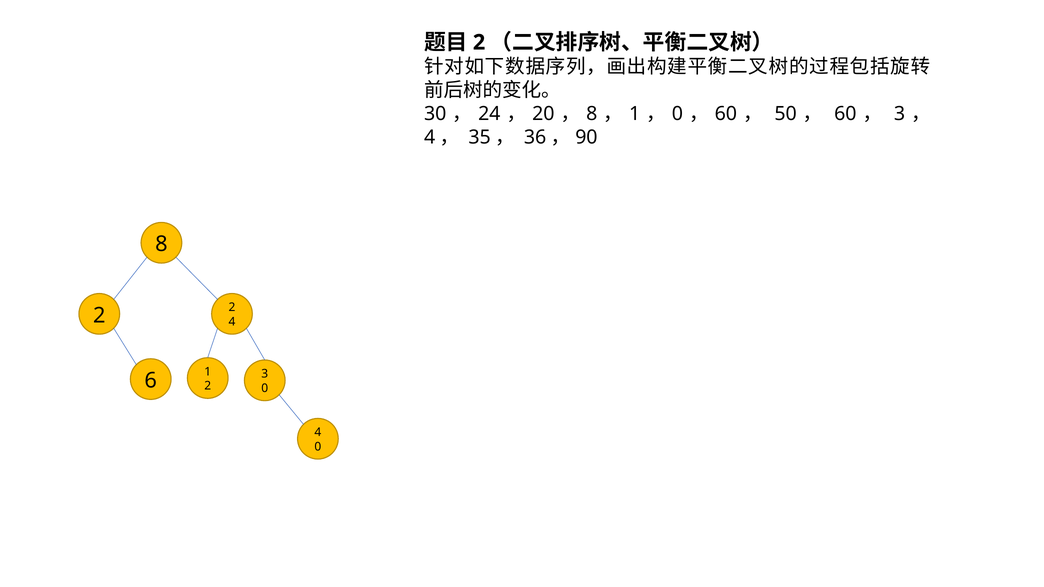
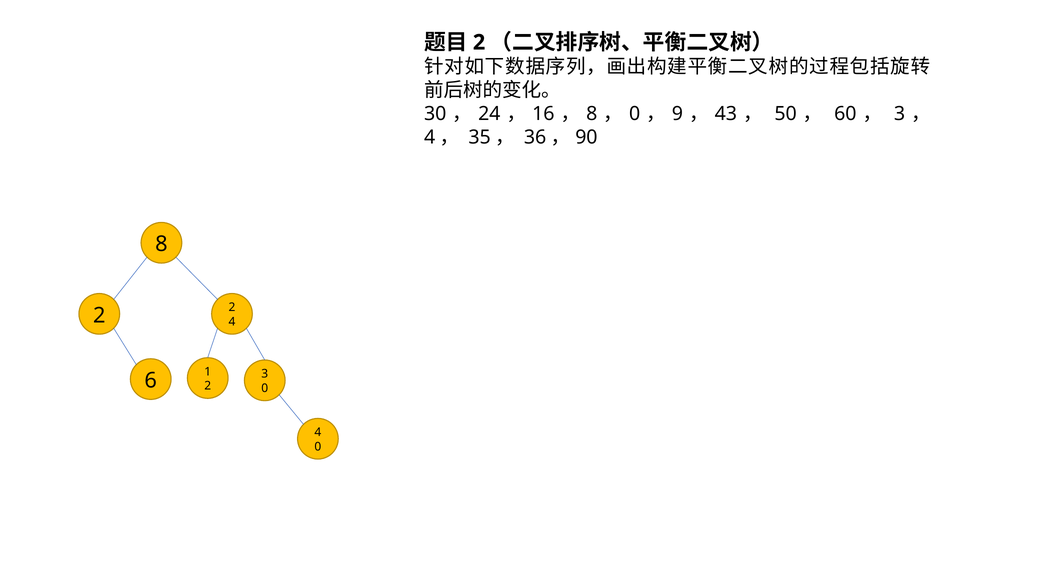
20: 20 -> 16 (543, 114)
1: 1 -> 0 (635, 114)
0: 0 -> 9 (677, 114)
60: 60 -> 43 (726, 114)
